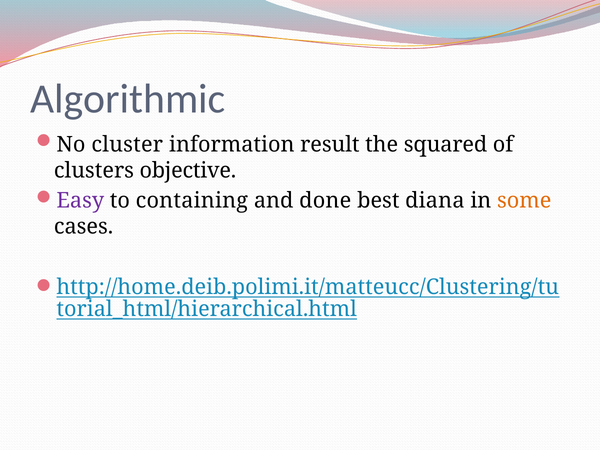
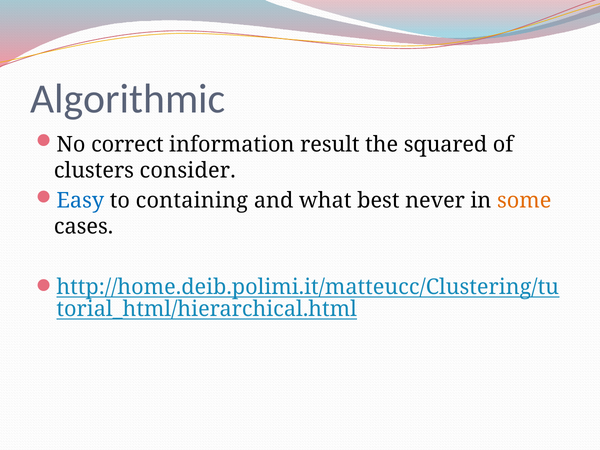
cluster: cluster -> correct (127, 144)
objective: objective -> consider (188, 170)
Easy colour: purple -> blue (80, 201)
done: done -> what (325, 201)
diana: diana -> never (435, 201)
